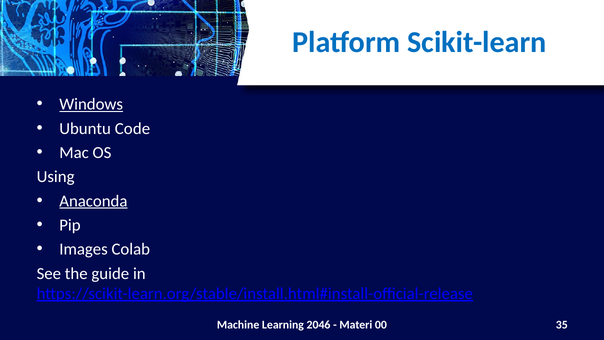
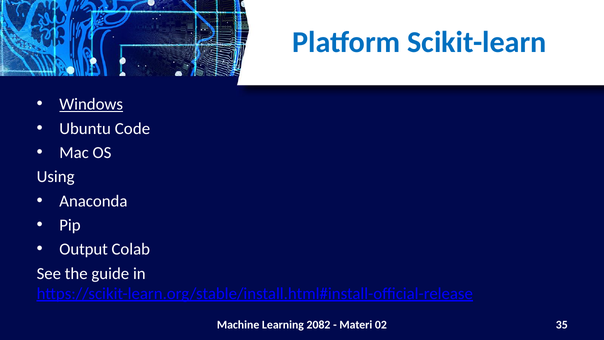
Anaconda underline: present -> none (93, 201)
Images: Images -> Output (84, 249)
2046: 2046 -> 2082 (319, 325)
00: 00 -> 02 (381, 325)
